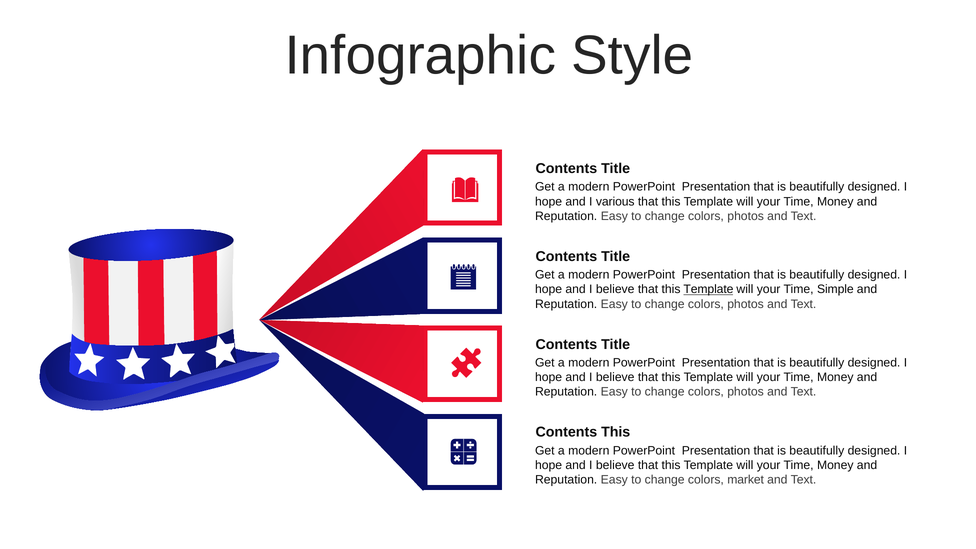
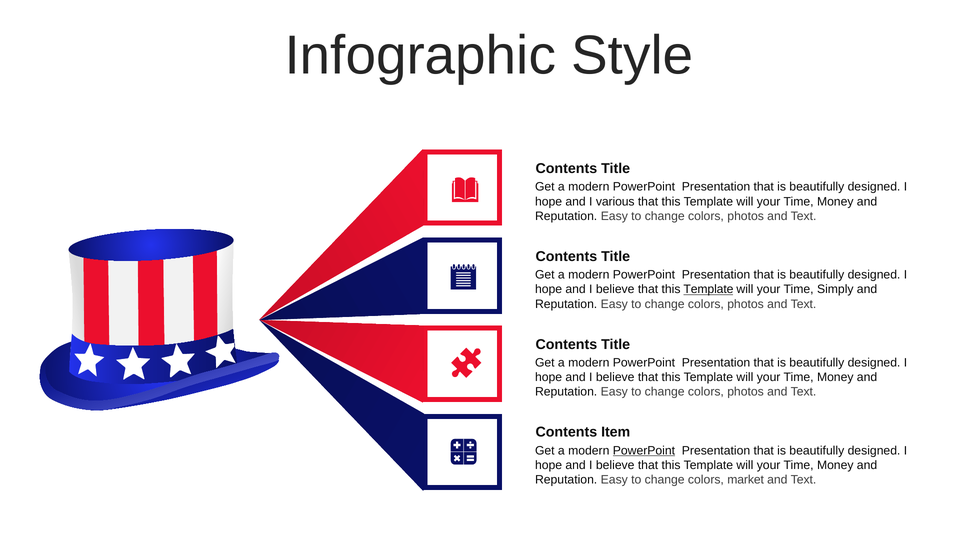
Simple: Simple -> Simply (835, 289)
Contents This: This -> Item (616, 432)
PowerPoint underline: none -> present (644, 451)
